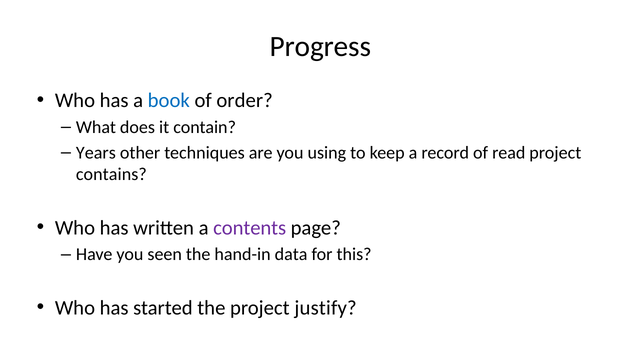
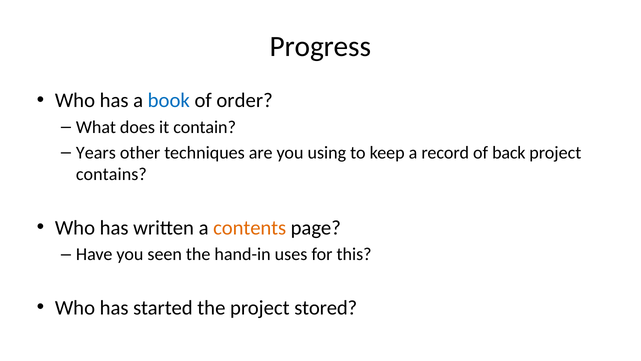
read: read -> back (509, 153)
contents colour: purple -> orange (250, 227)
data: data -> uses (291, 254)
justify: justify -> stored (326, 307)
